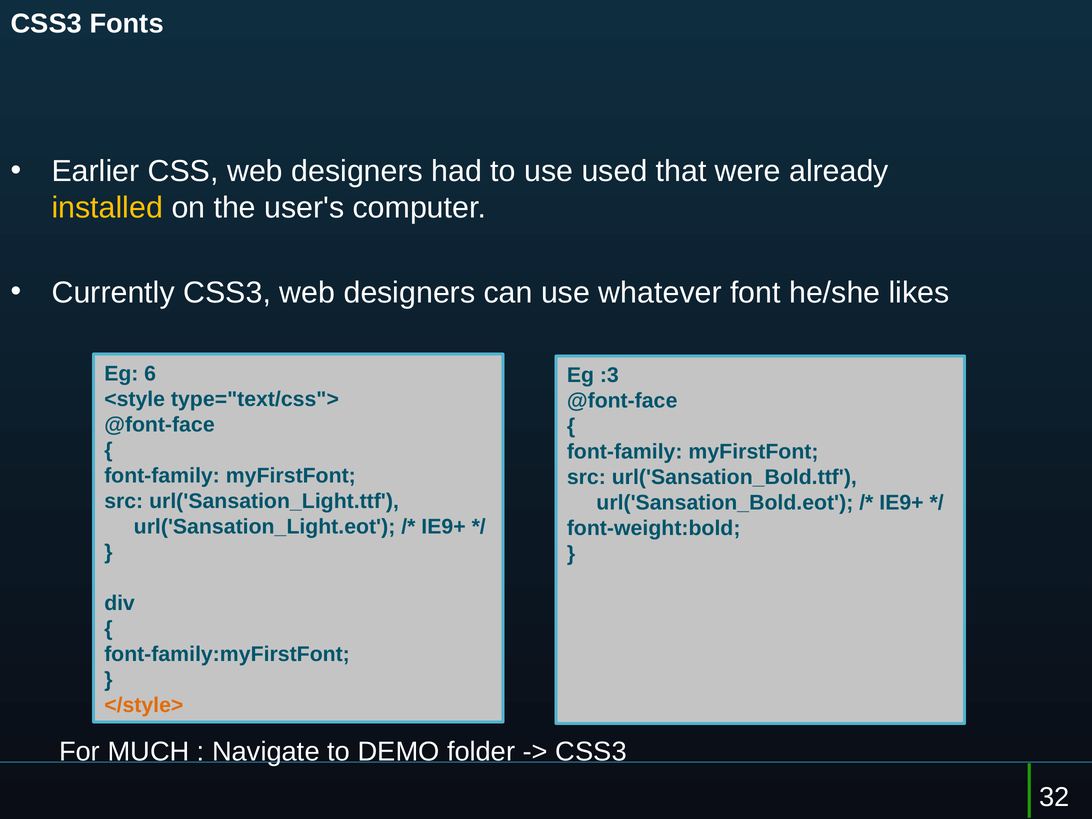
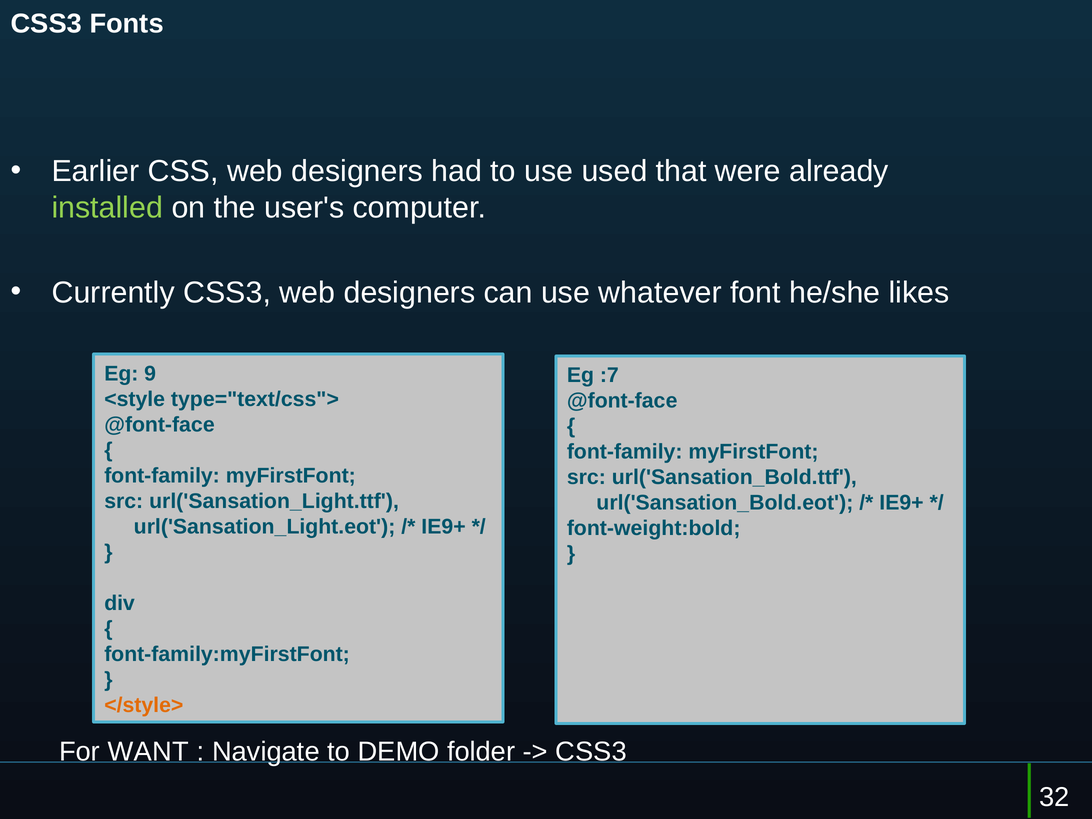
installed colour: yellow -> light green (107, 208)
6: 6 -> 9 (150, 374)
:3: :3 -> :7 (609, 375)
MUCH: MUCH -> WANT (148, 752)
